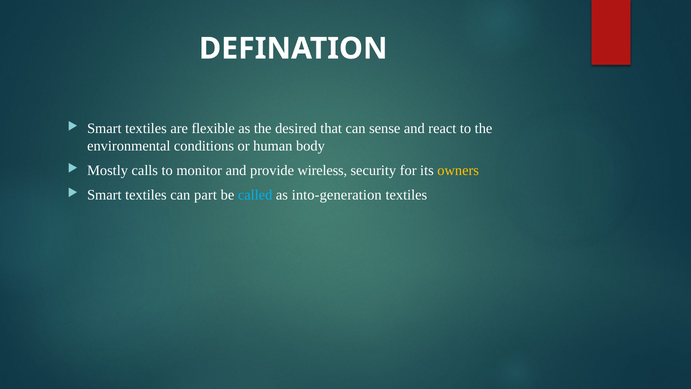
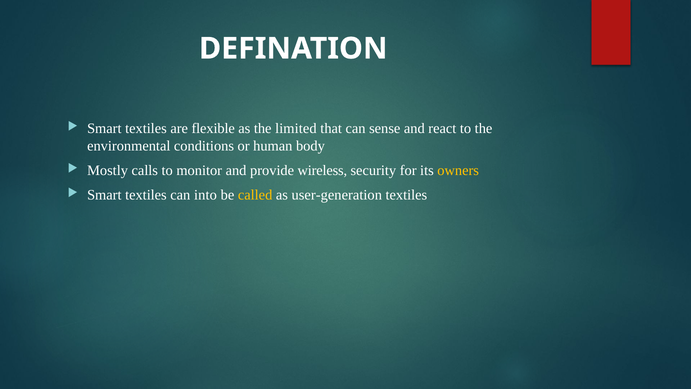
desired: desired -> limited (296, 129)
part: part -> into (205, 195)
called colour: light blue -> yellow (255, 195)
into-generation: into-generation -> user-generation (337, 195)
